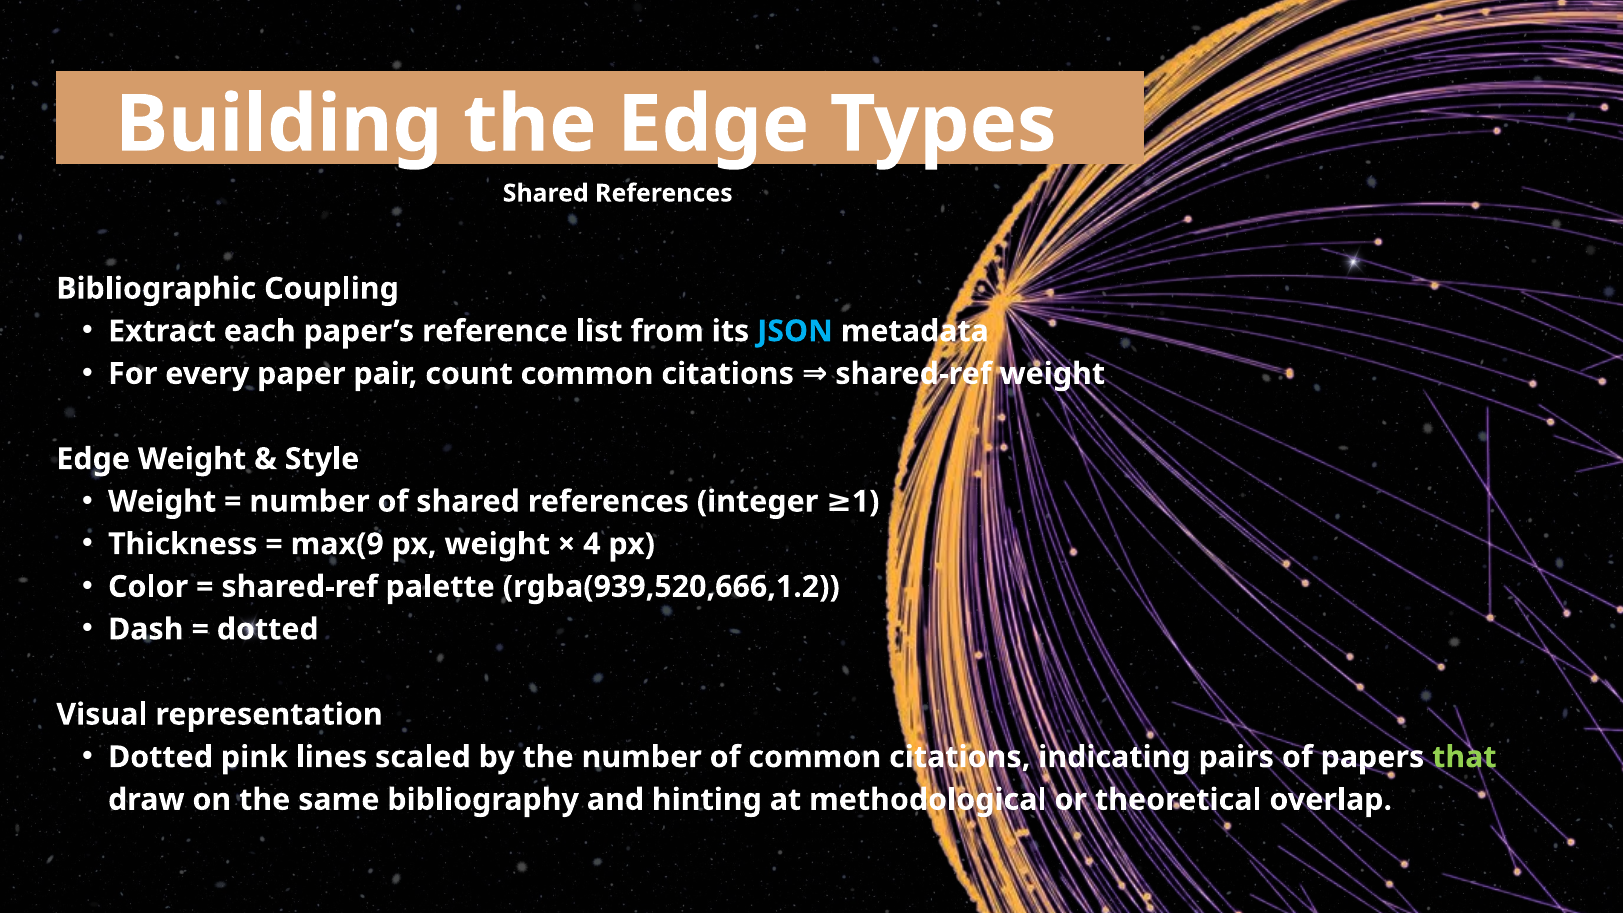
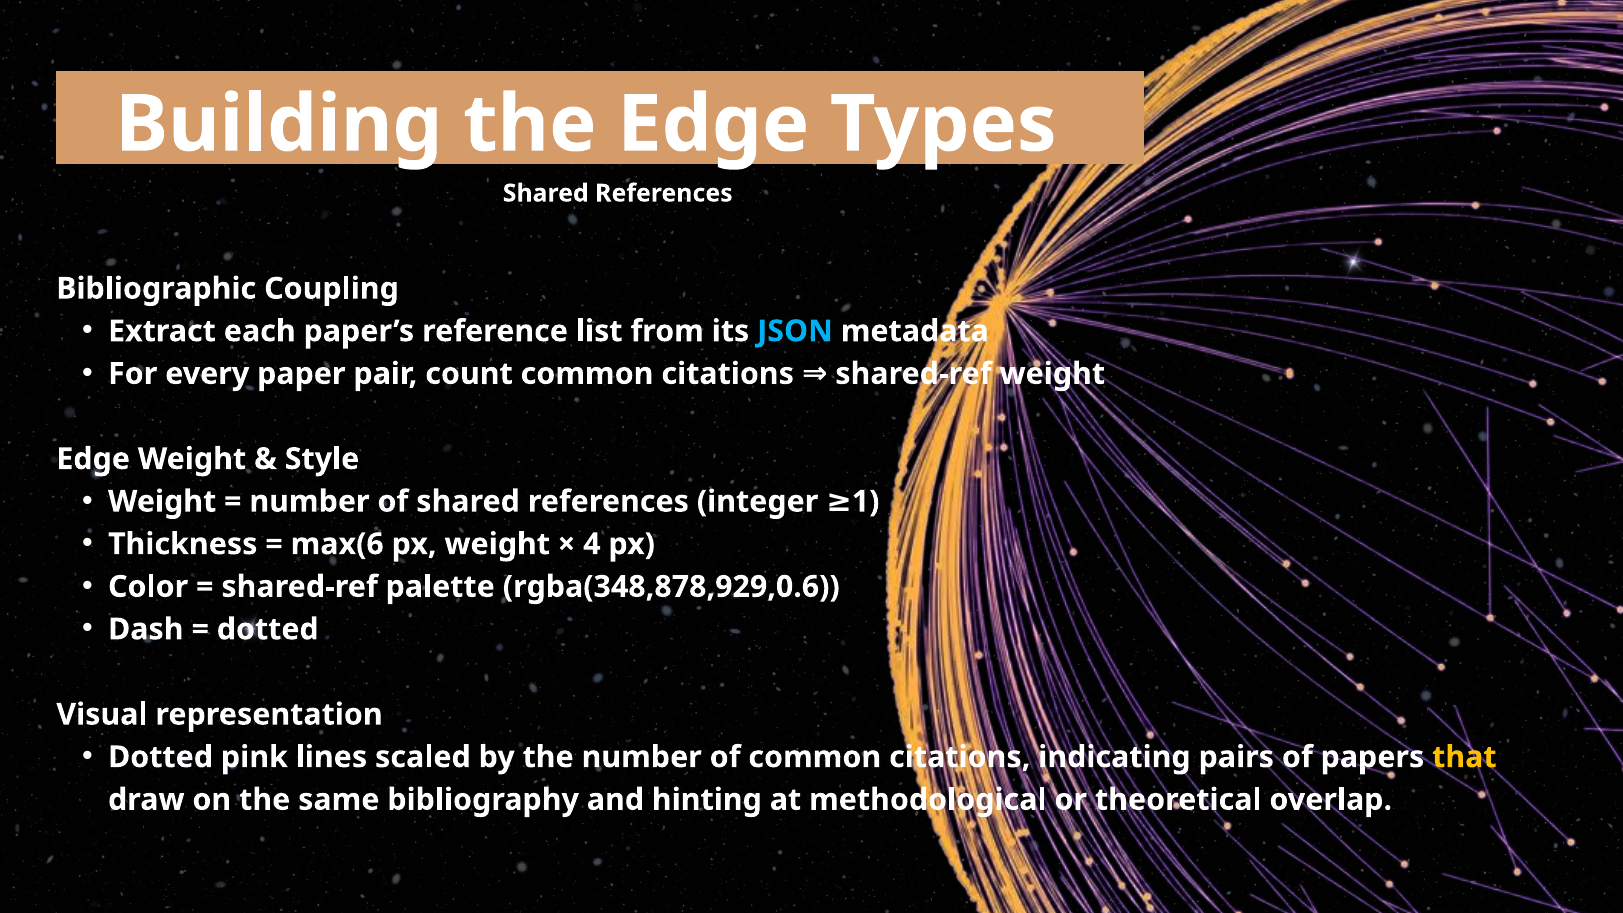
max(9: max(9 -> max(6 (337, 544)
rgba(939,520,666,1.2: rgba(939,520,666,1.2 -> rgba(348,878,929,0.6 (671, 587)
that colour: light green -> yellow (1464, 757)
